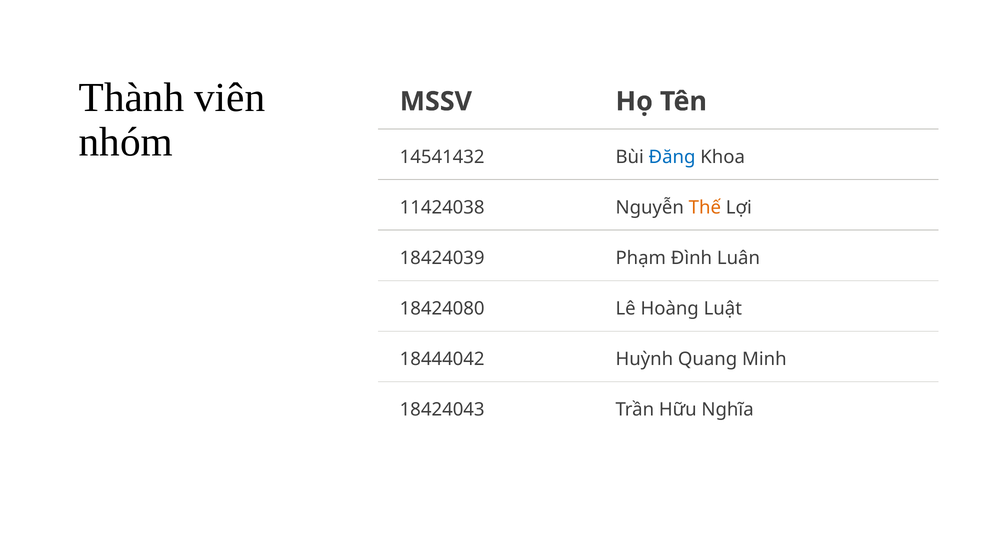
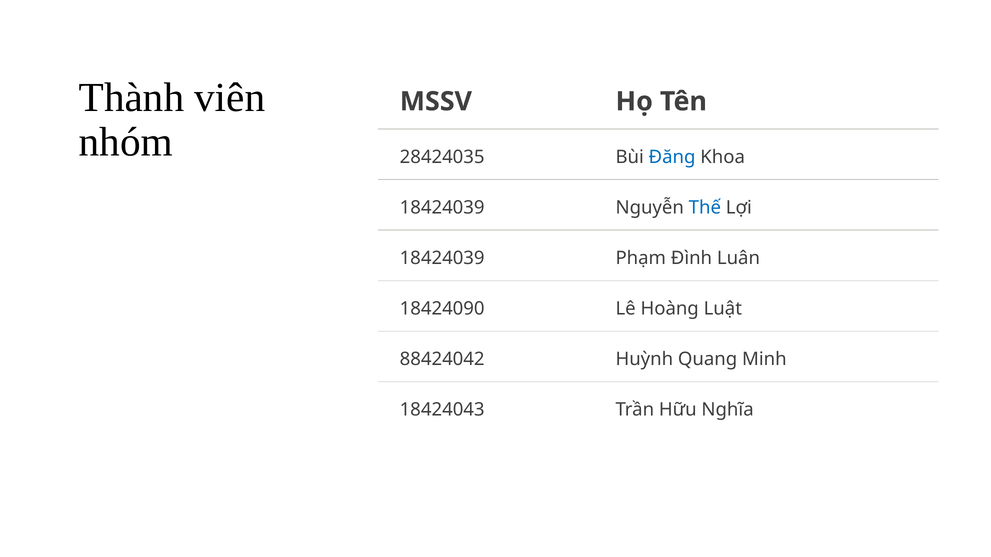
14541432: 14541432 -> 28424035 (442, 157)
11424038: 11424038 -> 18424039 (442, 208)
Thế colour: orange -> blue (705, 208)
18424080: 18424080 -> 18424090 (442, 309)
18444042: 18444042 -> 88424042 (442, 360)
